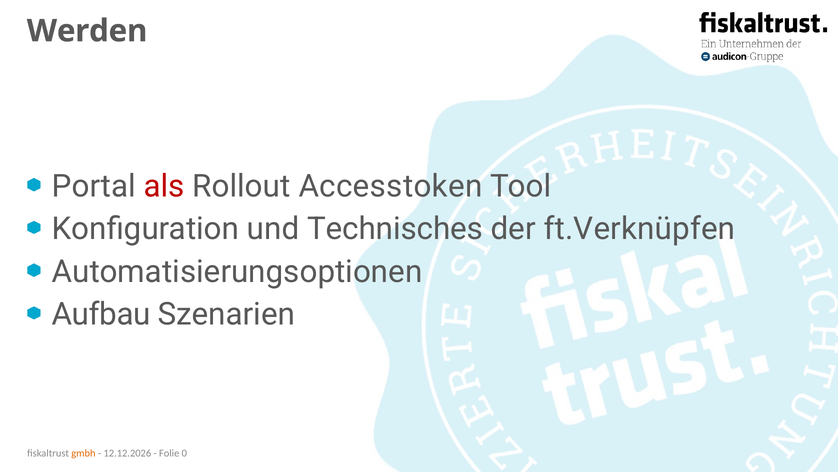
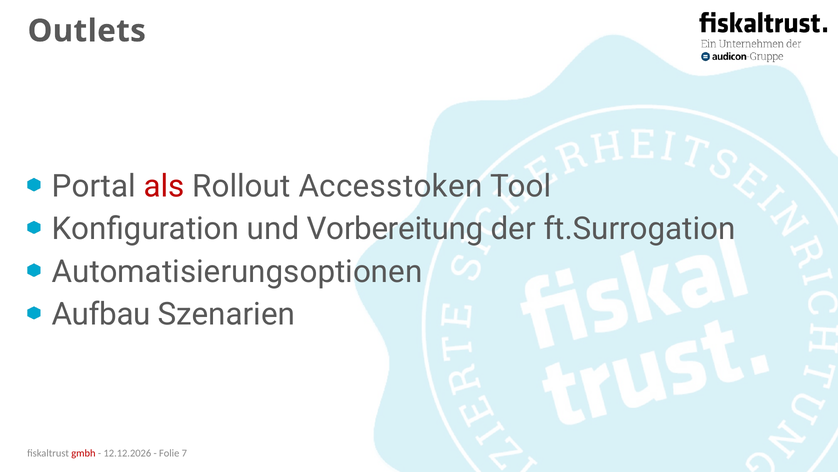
Werden: Werden -> Outlets (87, 31)
Technisches: Technisches -> Vorbereitung (395, 229)
ft.Verknüpfen: ft.Verknüpfen -> ft.Surrogation (640, 229)
gmbh colour: orange -> red (83, 452)
0: 0 -> 7 (184, 452)
